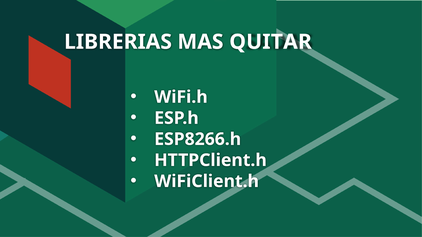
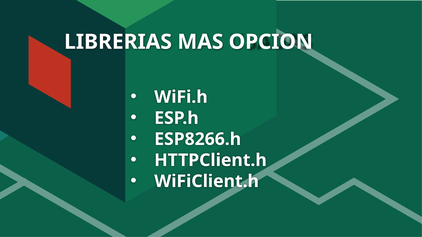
QUITAR: QUITAR -> OPCION (271, 42)
